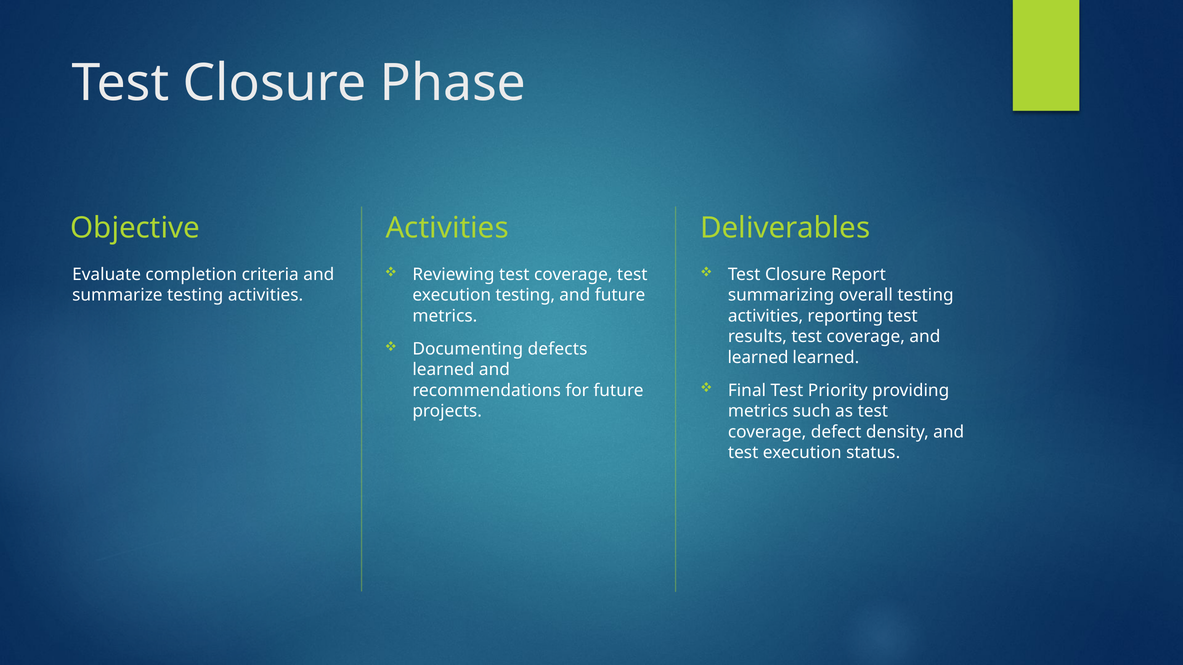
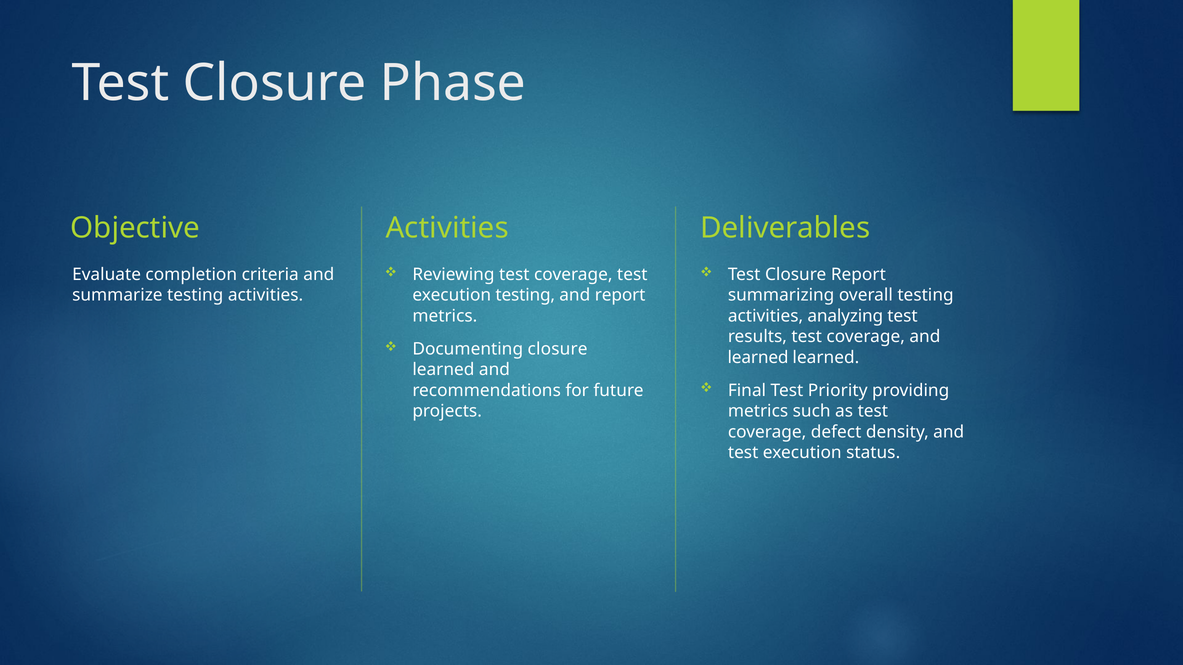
and future: future -> report (620, 295)
reporting: reporting -> analyzing (845, 316)
Documenting defects: defects -> closure (558, 349)
